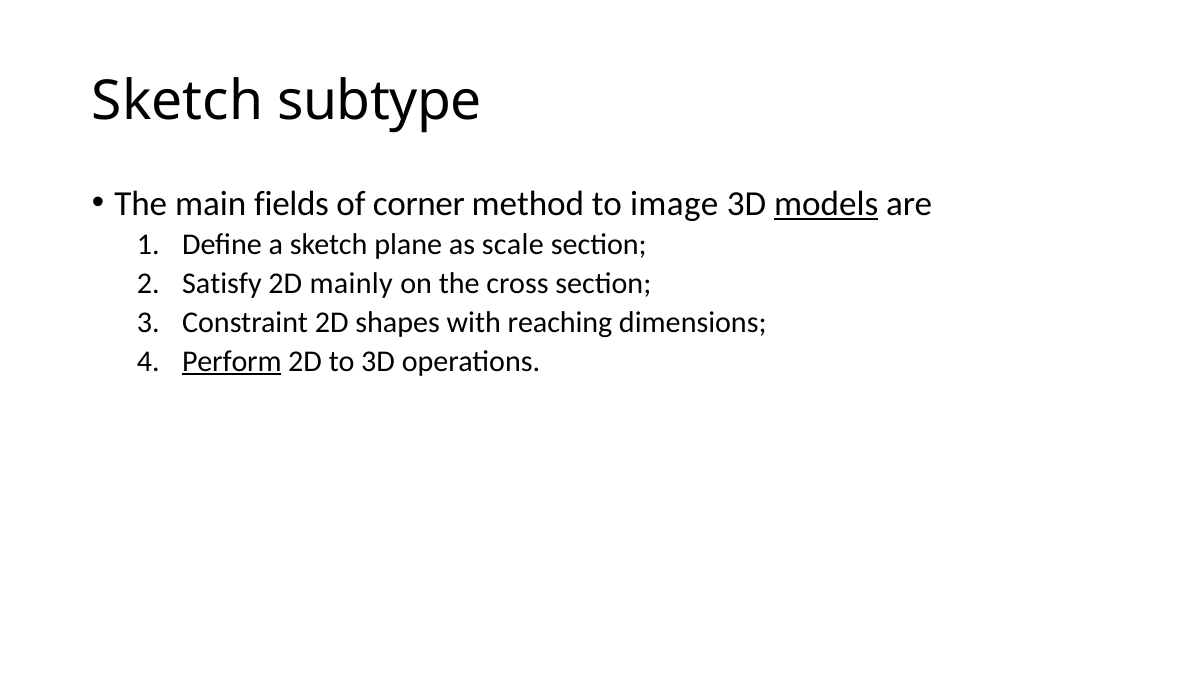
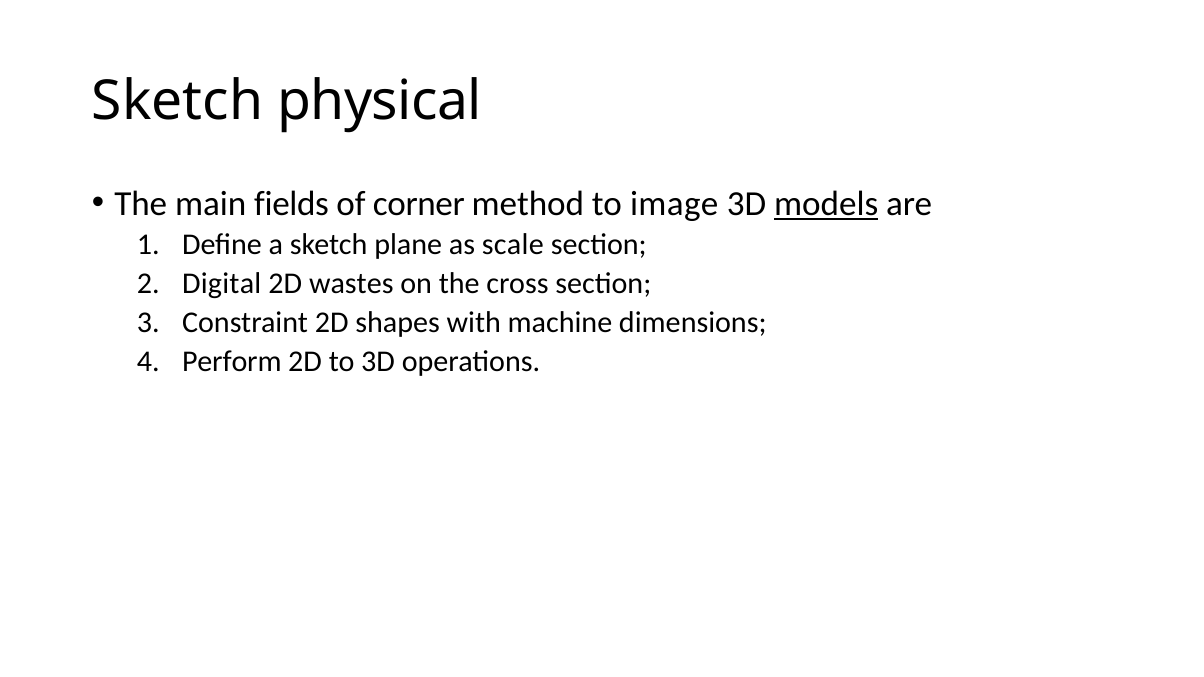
subtype: subtype -> physical (380, 101)
Satisfy: Satisfy -> Digital (222, 284)
mainly: mainly -> wastes (351, 284)
reaching: reaching -> machine (560, 323)
Perform underline: present -> none (232, 361)
